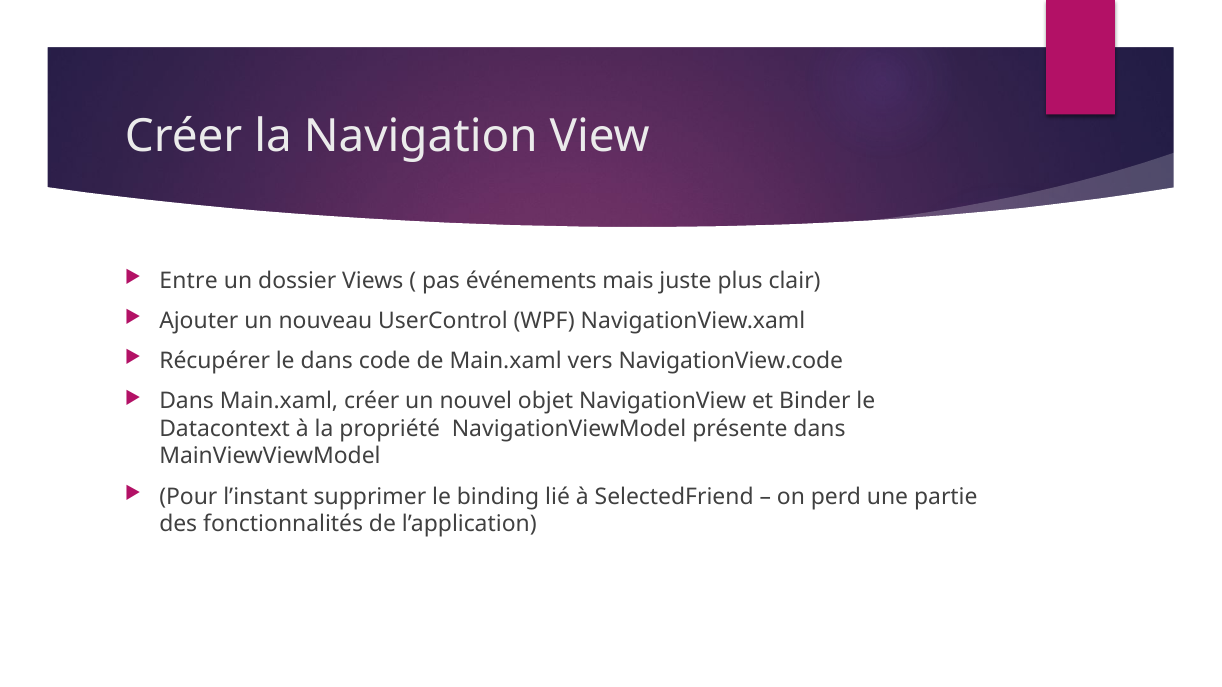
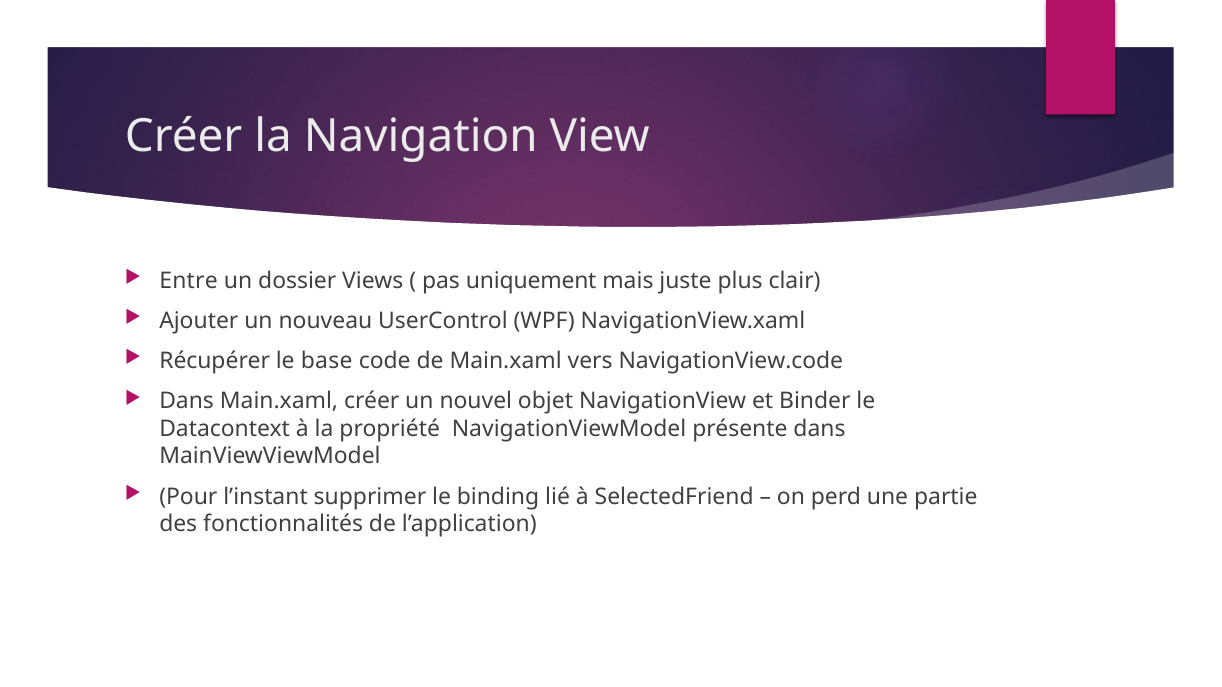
événements: événements -> uniquement (531, 281)
le dans: dans -> base (327, 361)
